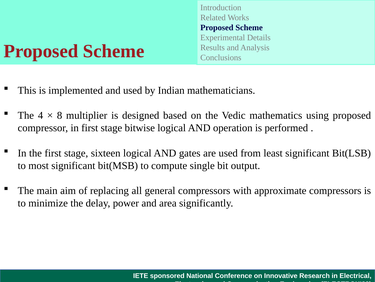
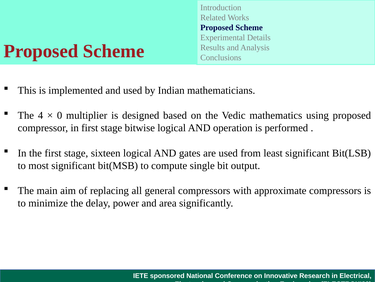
8: 8 -> 0 (60, 115)
